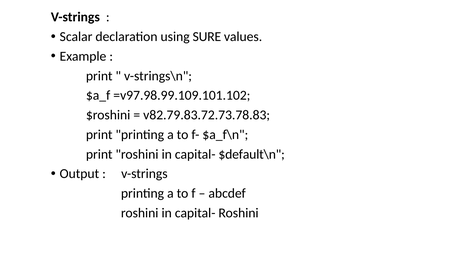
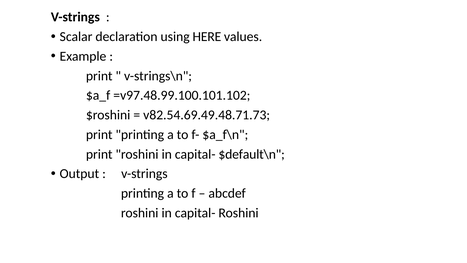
SURE: SURE -> HERE (207, 37)
=v97.98.99.109.101.102: =v97.98.99.109.101.102 -> =v97.48.99.100.101.102 (182, 95)
v82.79.83.72.73.78.83: v82.79.83.72.73.78.83 -> v82.54.69.49.48.71.73 (207, 115)
